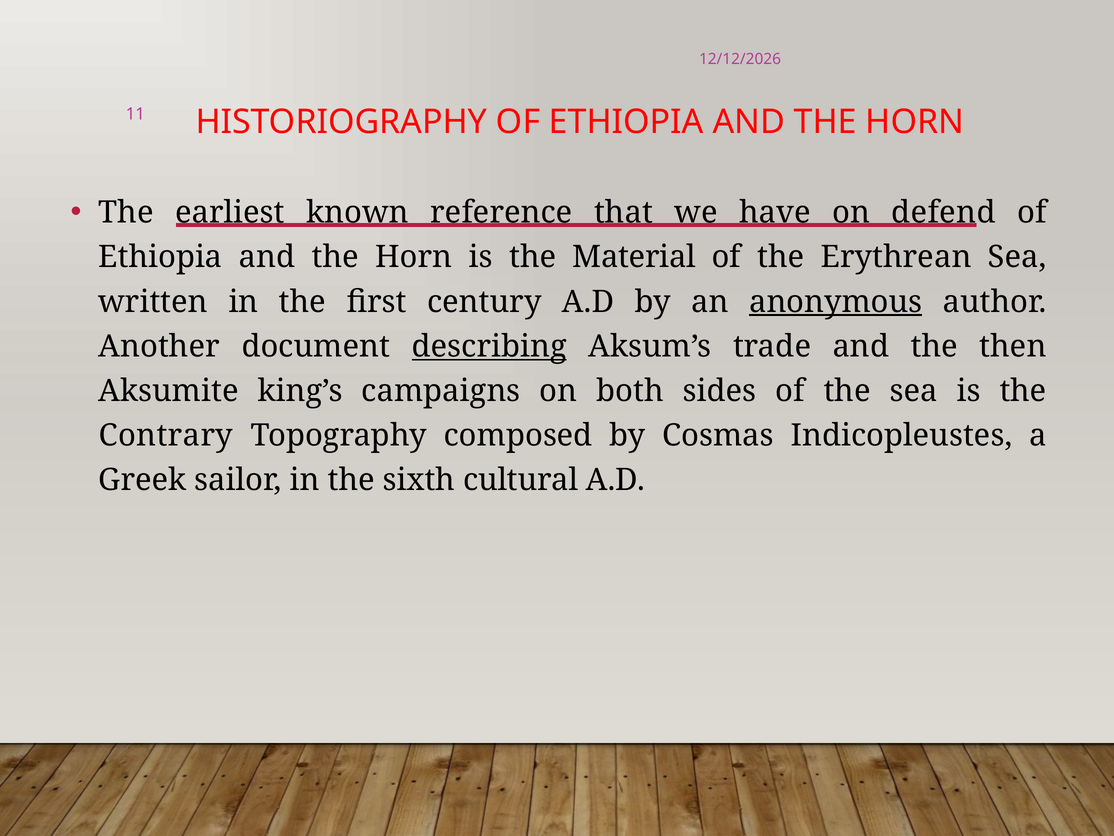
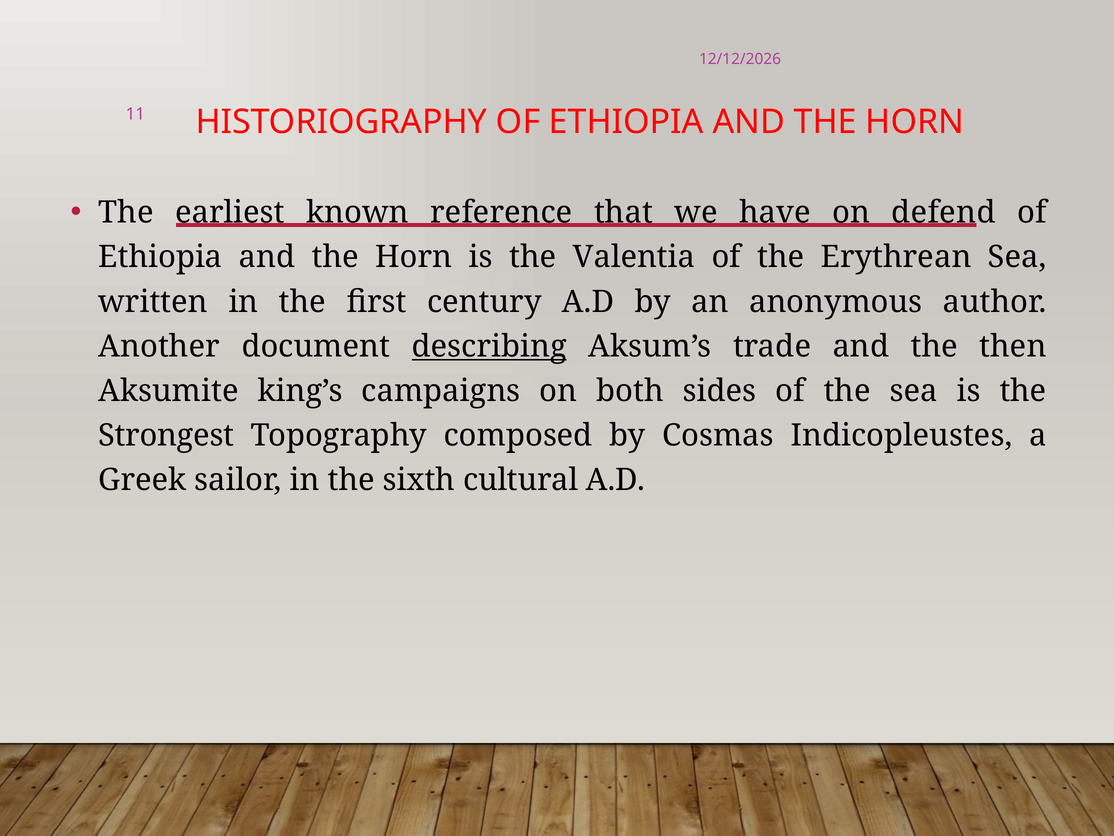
Material: Material -> Valentia (634, 257)
anonymous underline: present -> none (836, 302)
Contrary: Contrary -> Strongest (166, 435)
